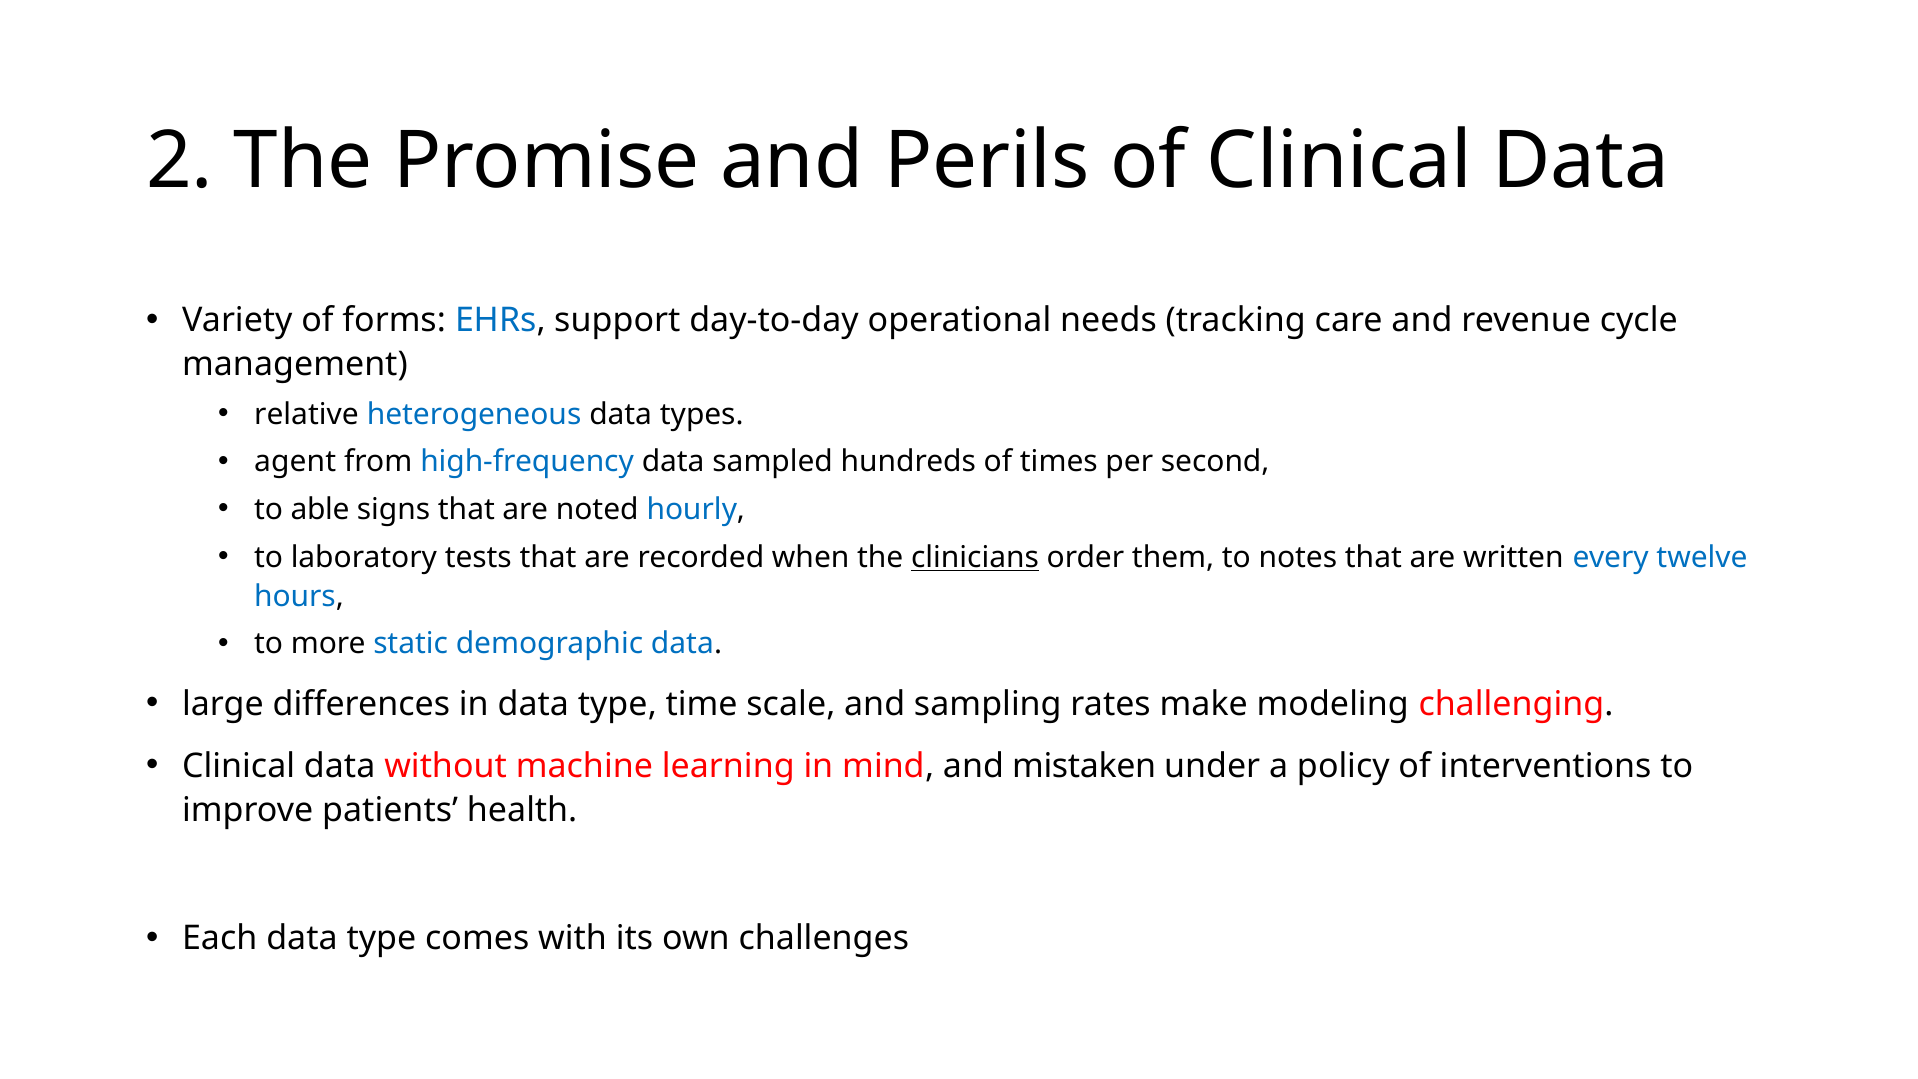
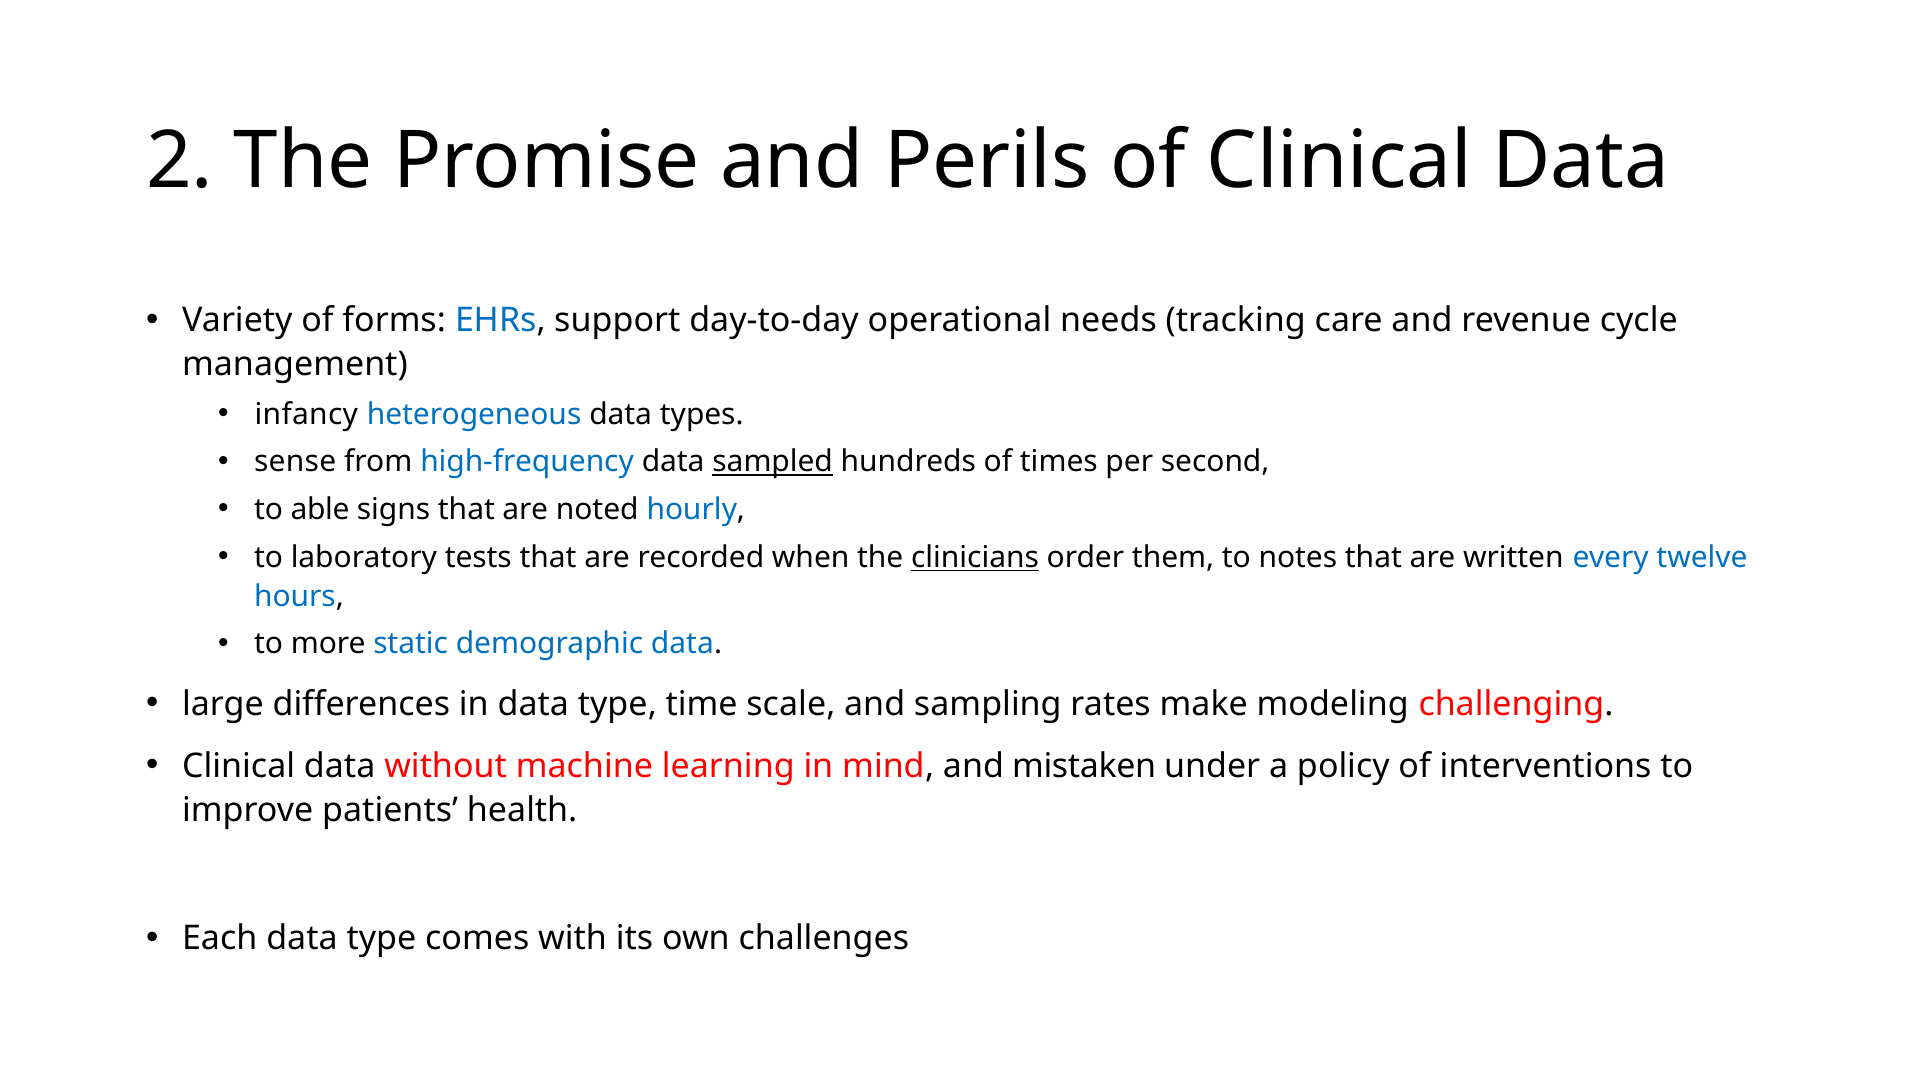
relative: relative -> infancy (306, 414)
agent: agent -> sense (295, 462)
sampled underline: none -> present (773, 462)
